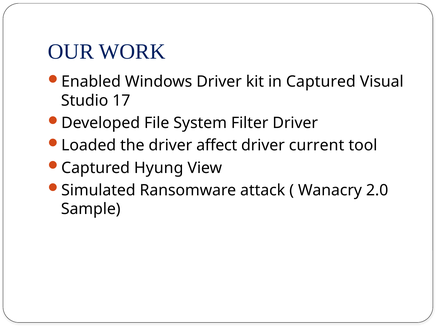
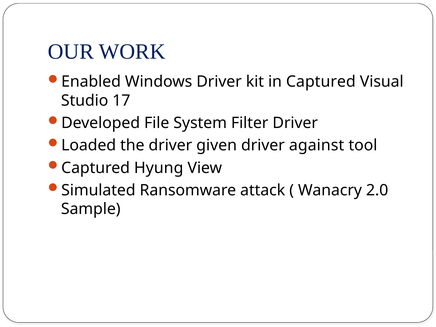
affect: affect -> given (217, 145)
current: current -> against (317, 145)
